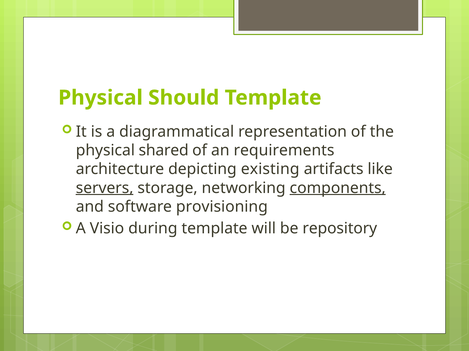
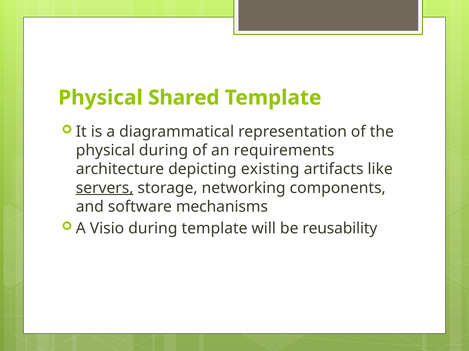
Should: Should -> Shared (184, 98)
physical shared: shared -> during (164, 151)
components underline: present -> none (338, 188)
provisioning: provisioning -> mechanisms (222, 207)
repository: repository -> reusability (340, 229)
